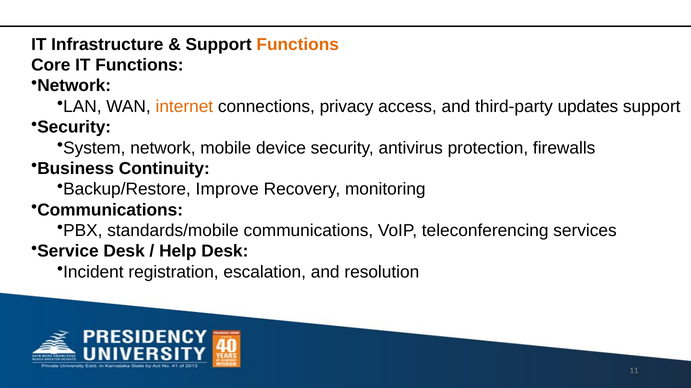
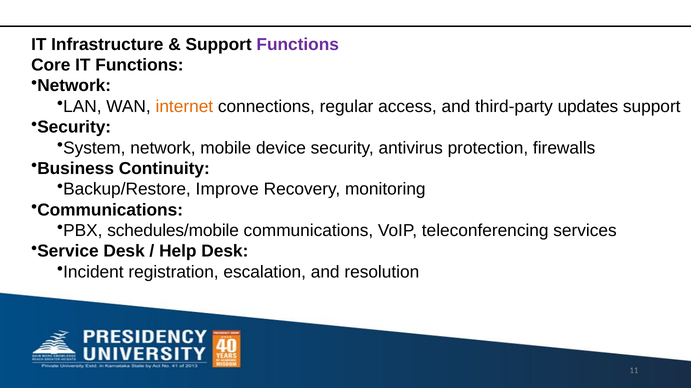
Functions colour: orange -> purple (298, 44)
privacy: privacy -> regular (347, 107)
standards/mobile: standards/mobile -> schedules/mobile (173, 231)
